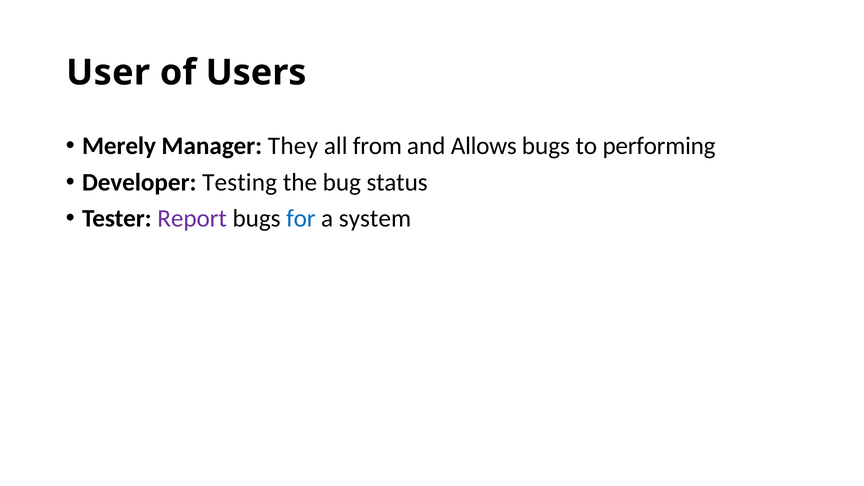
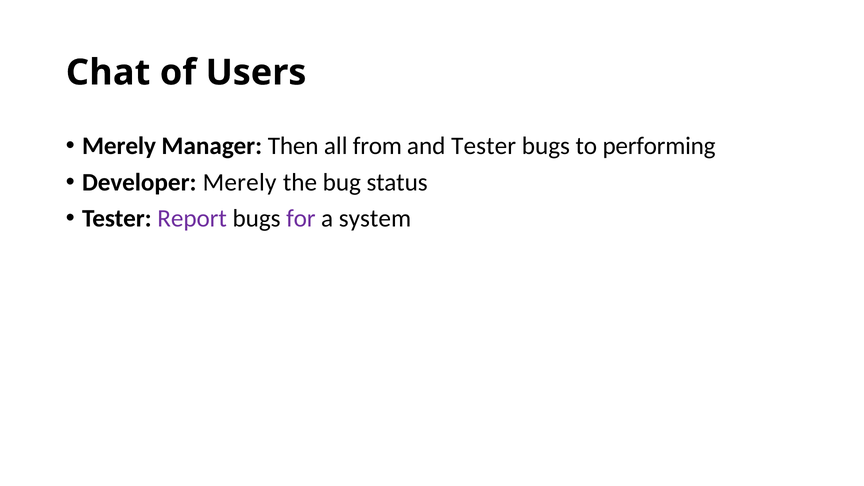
User: User -> Chat (108, 73)
They: They -> Then (293, 146)
and Allows: Allows -> Tester (484, 146)
Developer Testing: Testing -> Merely (240, 182)
for colour: blue -> purple (301, 218)
